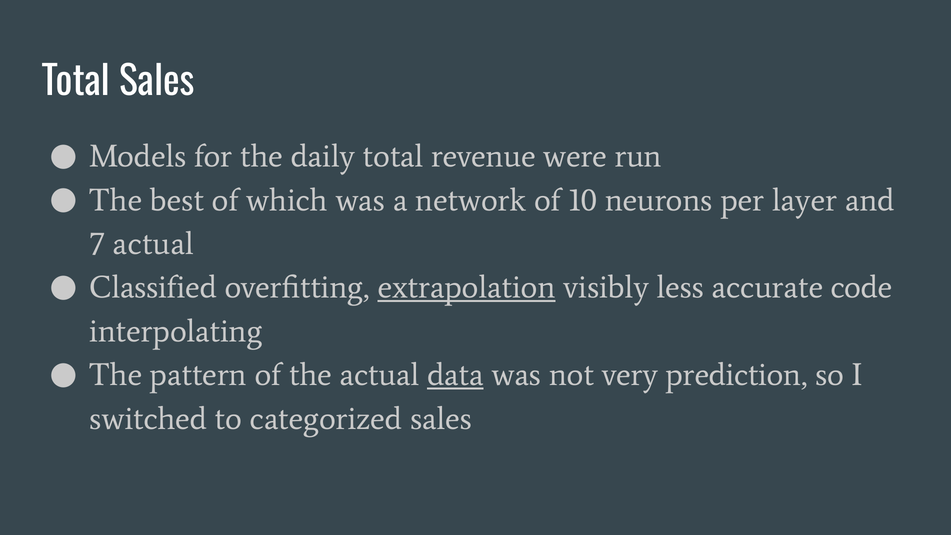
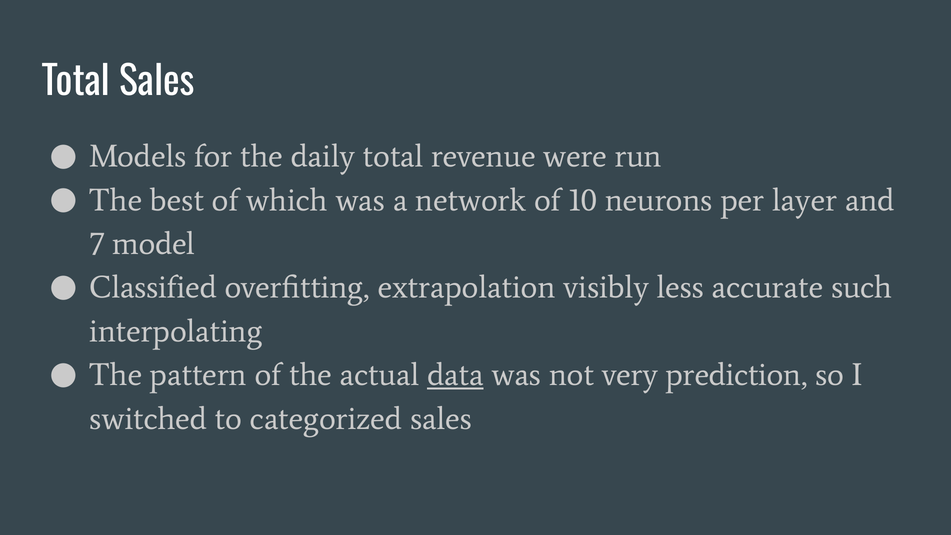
7 actual: actual -> model (154, 244)
extrapolation underline: present -> none (466, 287)
code: code -> such (861, 287)
